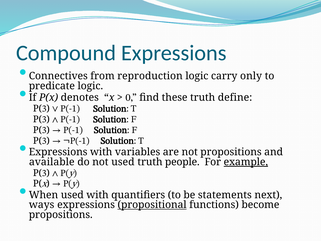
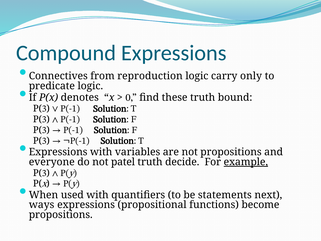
define: define -> bound (235, 97)
available: available -> everyone (52, 162)
not used: used -> patel (123, 162)
people: people -> decide (182, 162)
propositional underline: present -> none (152, 205)
